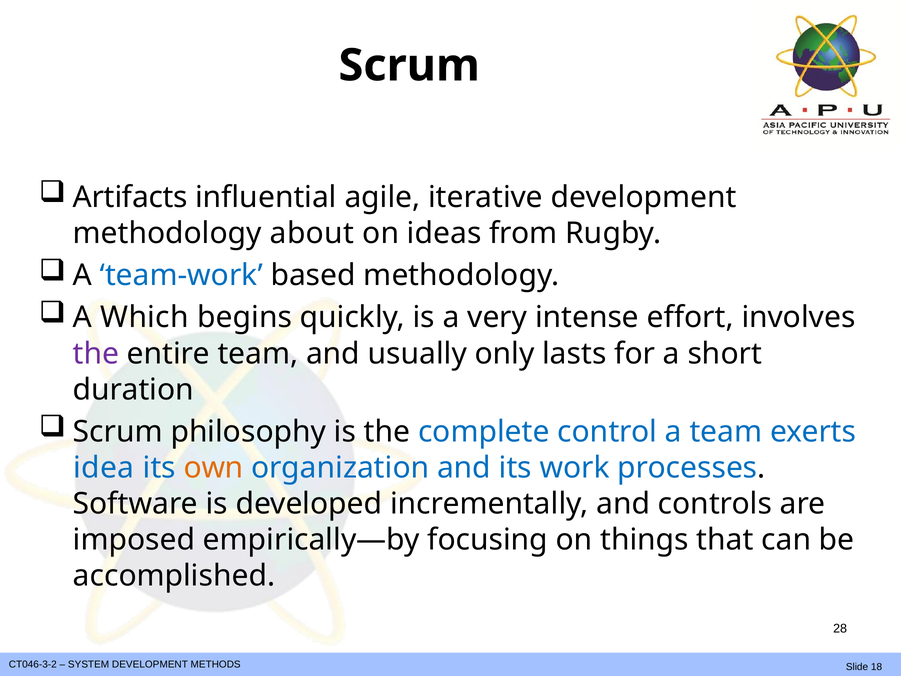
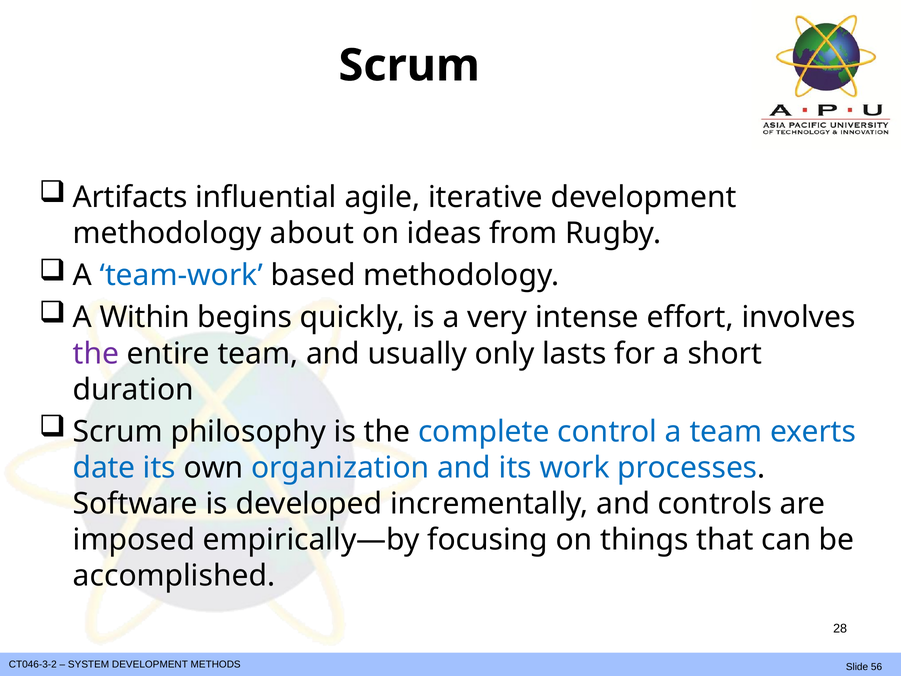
Which: Which -> Within (145, 317)
idea: idea -> date (104, 468)
own colour: orange -> black (214, 468)
18: 18 -> 56 (877, 666)
